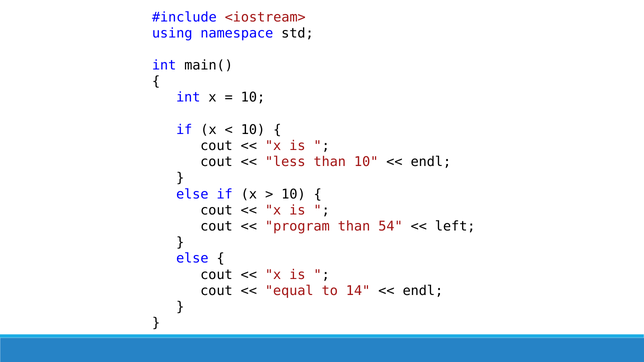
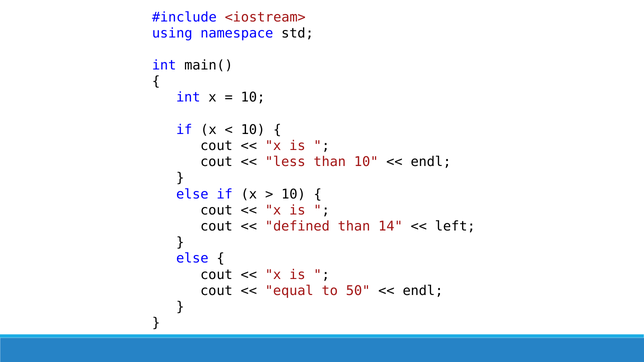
program: program -> defined (297, 226)
54: 54 -> 14 (390, 226)
14: 14 -> 50 (358, 291)
